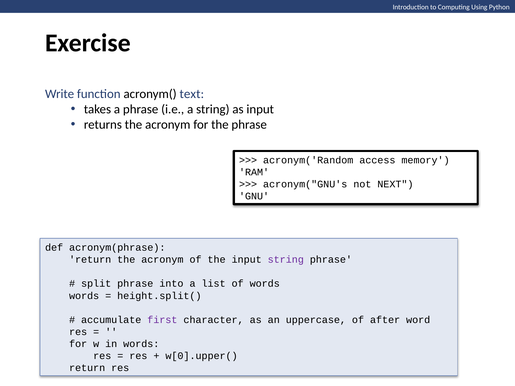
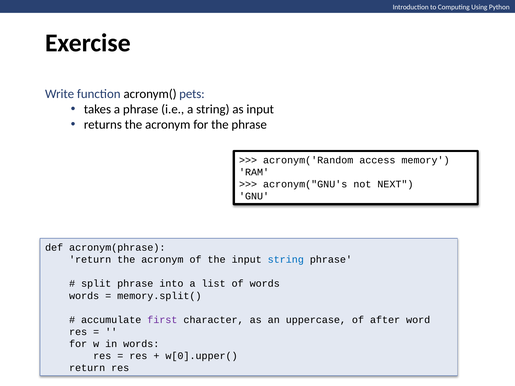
text: text -> pets (192, 94)
string colour: purple -> blue (286, 260)
height.split(: height.split( -> memory.split( (159, 296)
